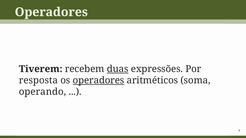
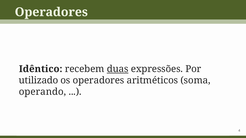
Tiverem: Tiverem -> Idêntico (41, 69)
resposta: resposta -> utilizado (39, 81)
operadores underline: present -> none (98, 81)
